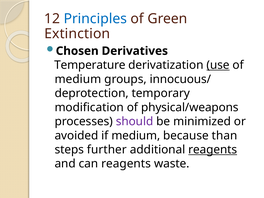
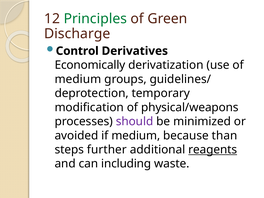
Principles colour: blue -> green (95, 19)
Extinction: Extinction -> Discharge (77, 34)
Chosen: Chosen -> Control (77, 51)
Temperature: Temperature -> Economically (90, 65)
use underline: present -> none (218, 65)
innocuous/: innocuous/ -> guidelines/ (180, 79)
can reagents: reagents -> including (126, 164)
